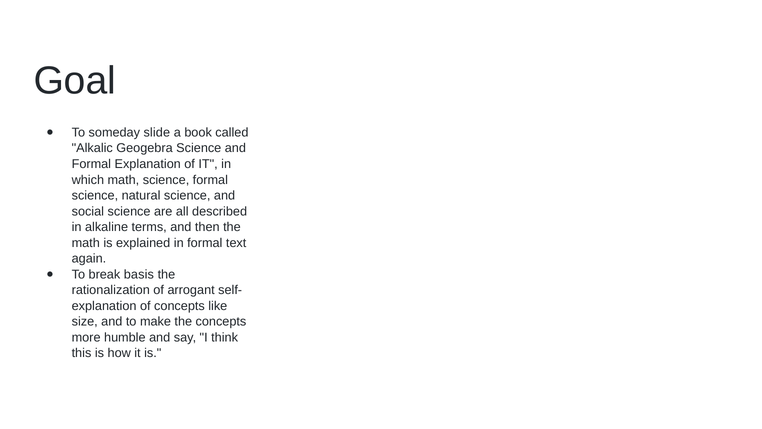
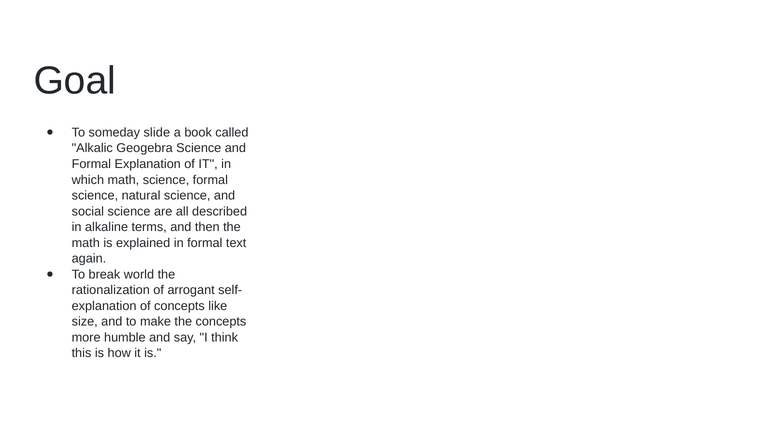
basis: basis -> world (139, 274)
